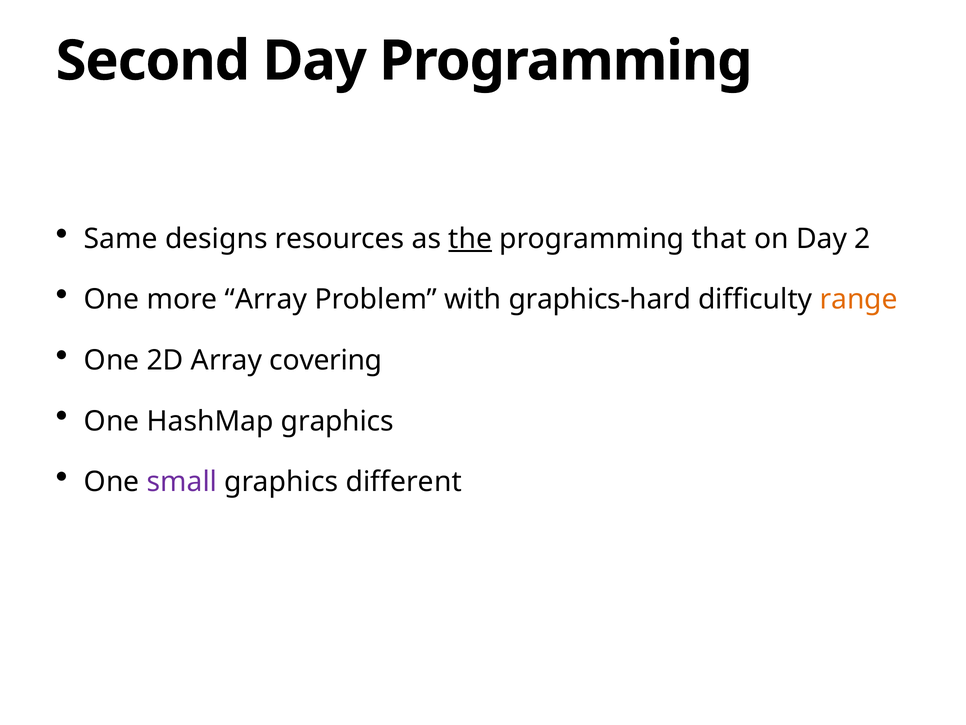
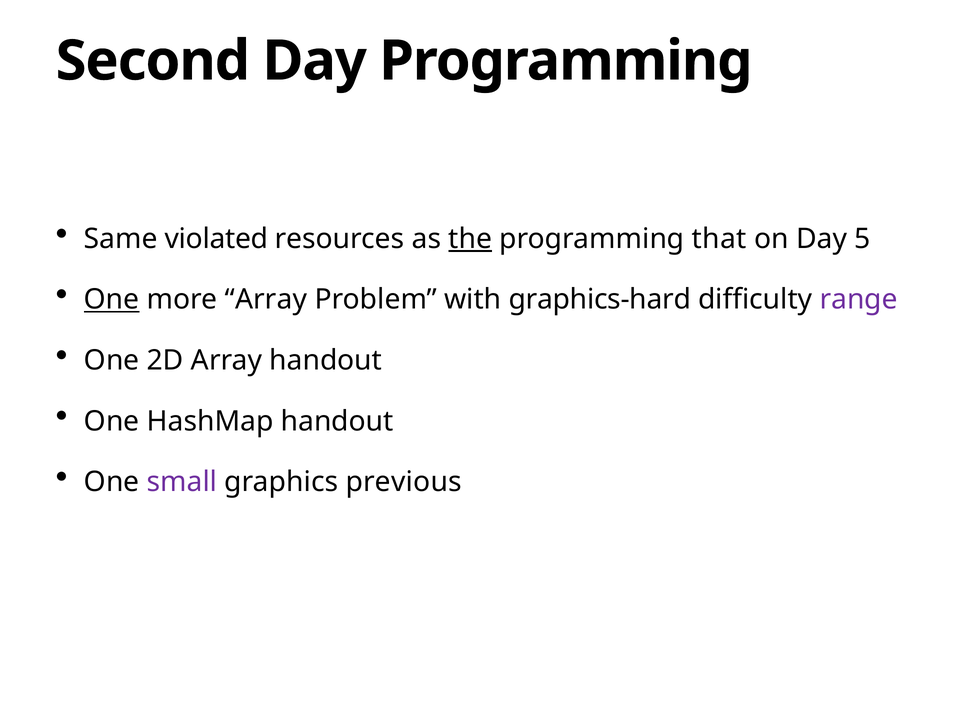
designs: designs -> violated (216, 239)
2: 2 -> 5 (862, 239)
One underline: none -> present (112, 299)
range colour: orange -> purple (859, 299)
Array covering: covering -> handout (326, 360)
HashMap graphics: graphics -> handout (337, 421)
different: different -> previous (404, 482)
